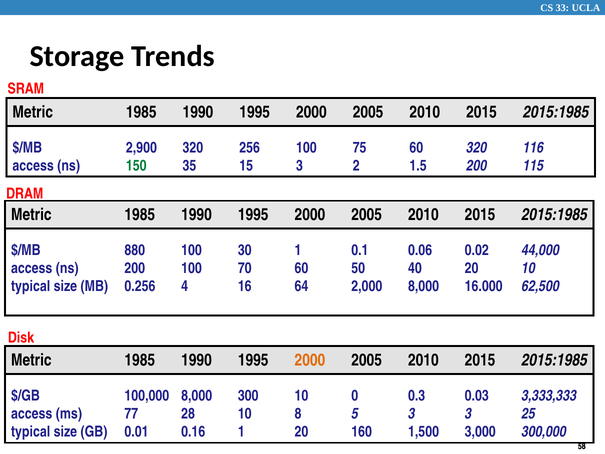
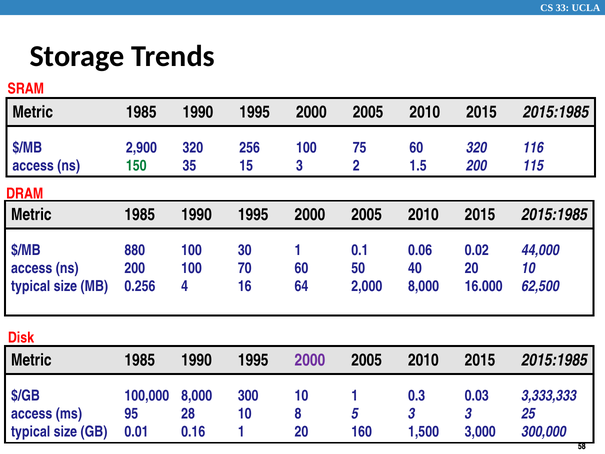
2000 colour: orange -> purple (310, 360)
10 0: 0 -> 1 (355, 395)
77: 77 -> 95 (131, 413)
